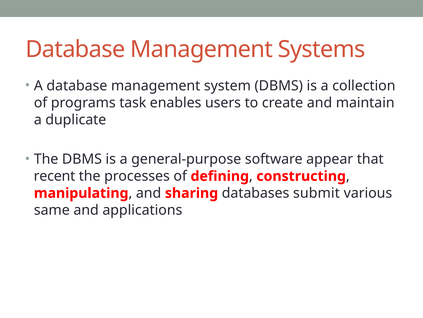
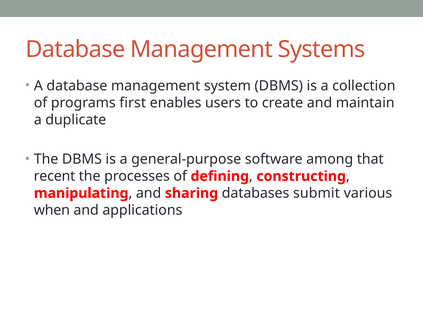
task: task -> first (133, 103)
appear: appear -> among (330, 159)
same: same -> when (52, 210)
